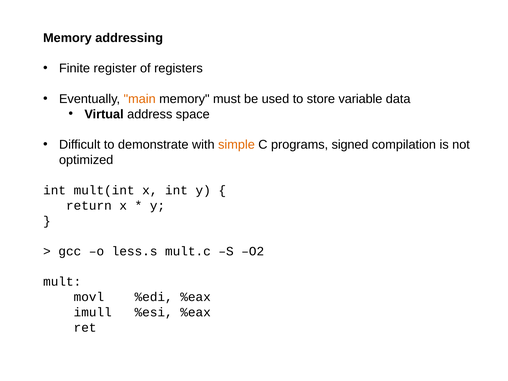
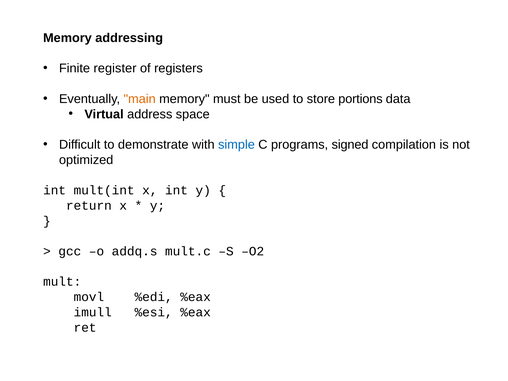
variable: variable -> portions (360, 99)
simple colour: orange -> blue (236, 145)
less.s: less.s -> addq.s (135, 251)
